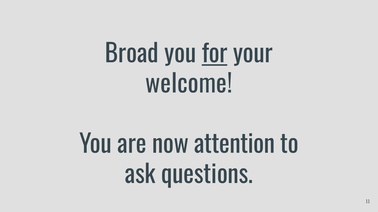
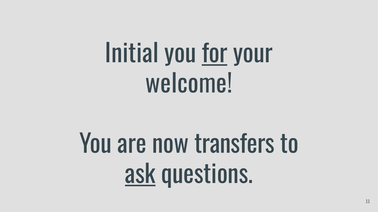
Broad: Broad -> Initial (132, 54)
attention: attention -> transfers (234, 145)
ask underline: none -> present (140, 175)
